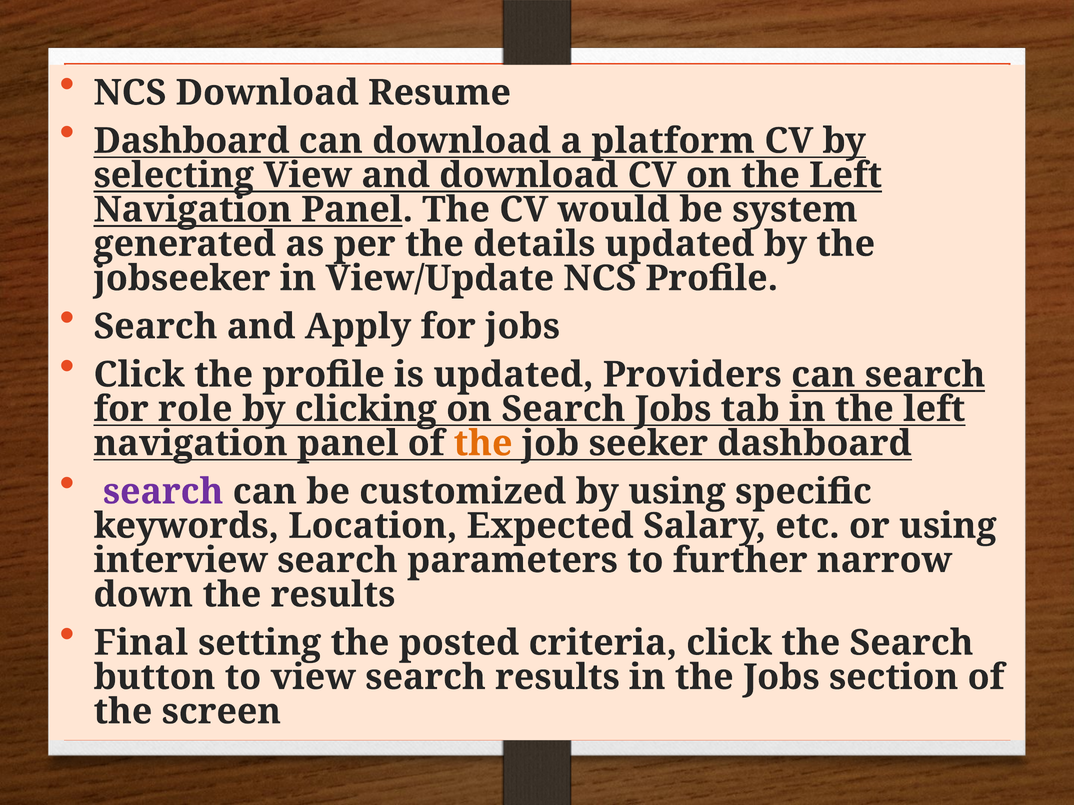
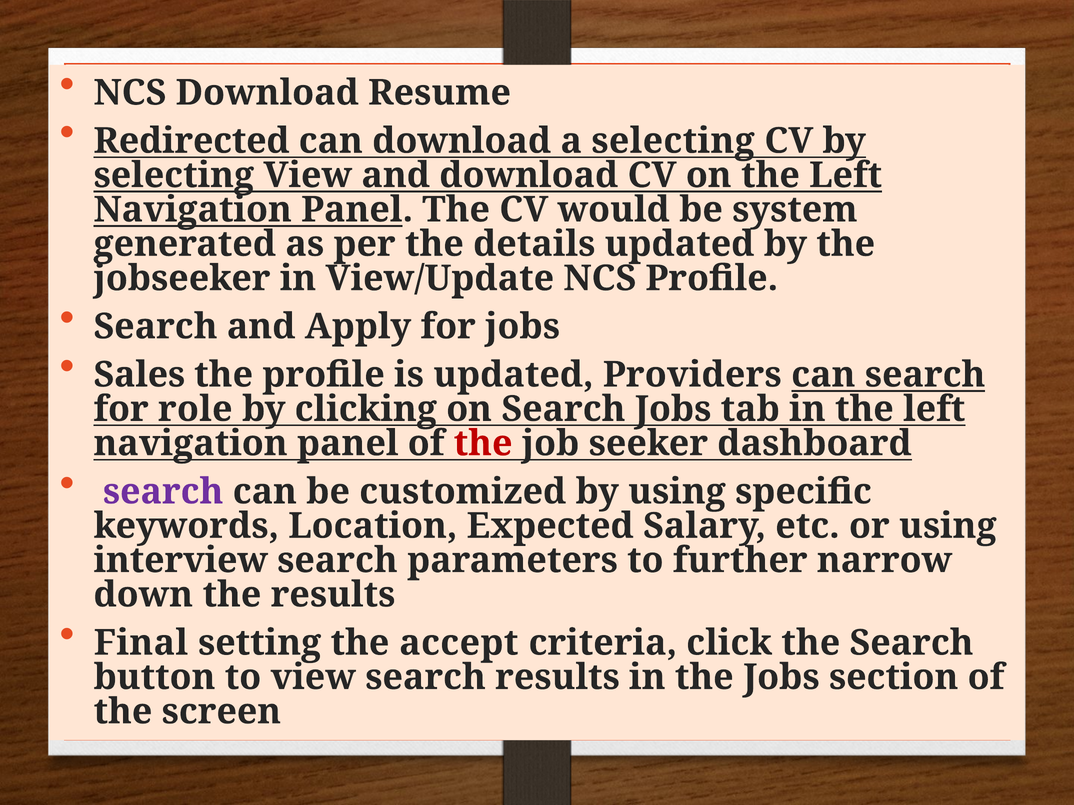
Dashboard: Dashboard -> Redirected (192, 141)
a platform: platform -> selecting (673, 141)
Click: Click -> Sales (139, 375)
the colour: orange -> red (483, 444)
posted: posted -> accept (459, 643)
